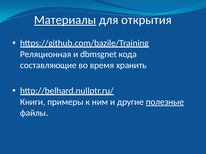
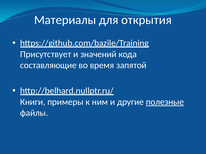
Материалы underline: present -> none (65, 20)
Реляционная: Реляционная -> Присутствует (46, 54)
dbmsgnet: dbmsgnet -> значений (98, 54)
хранить: хранить -> запятой (131, 65)
